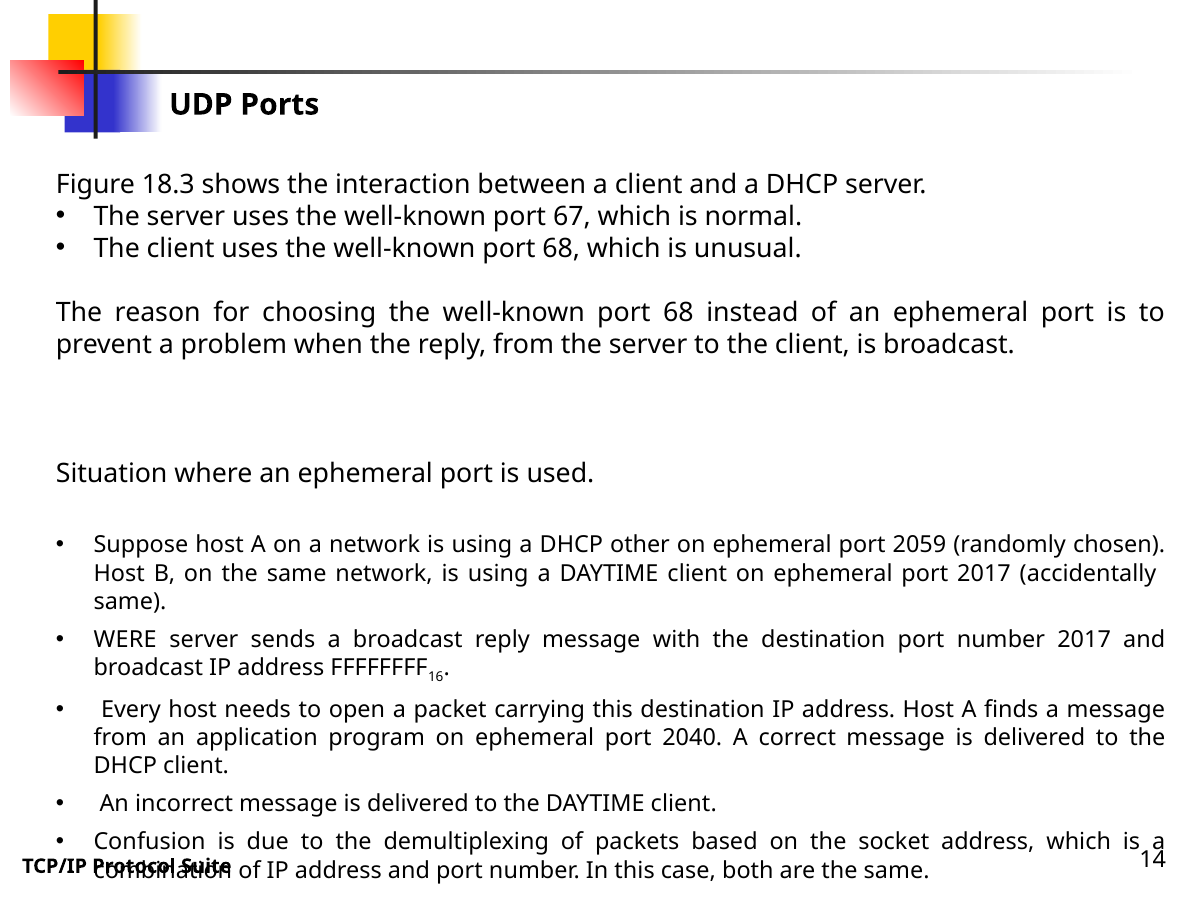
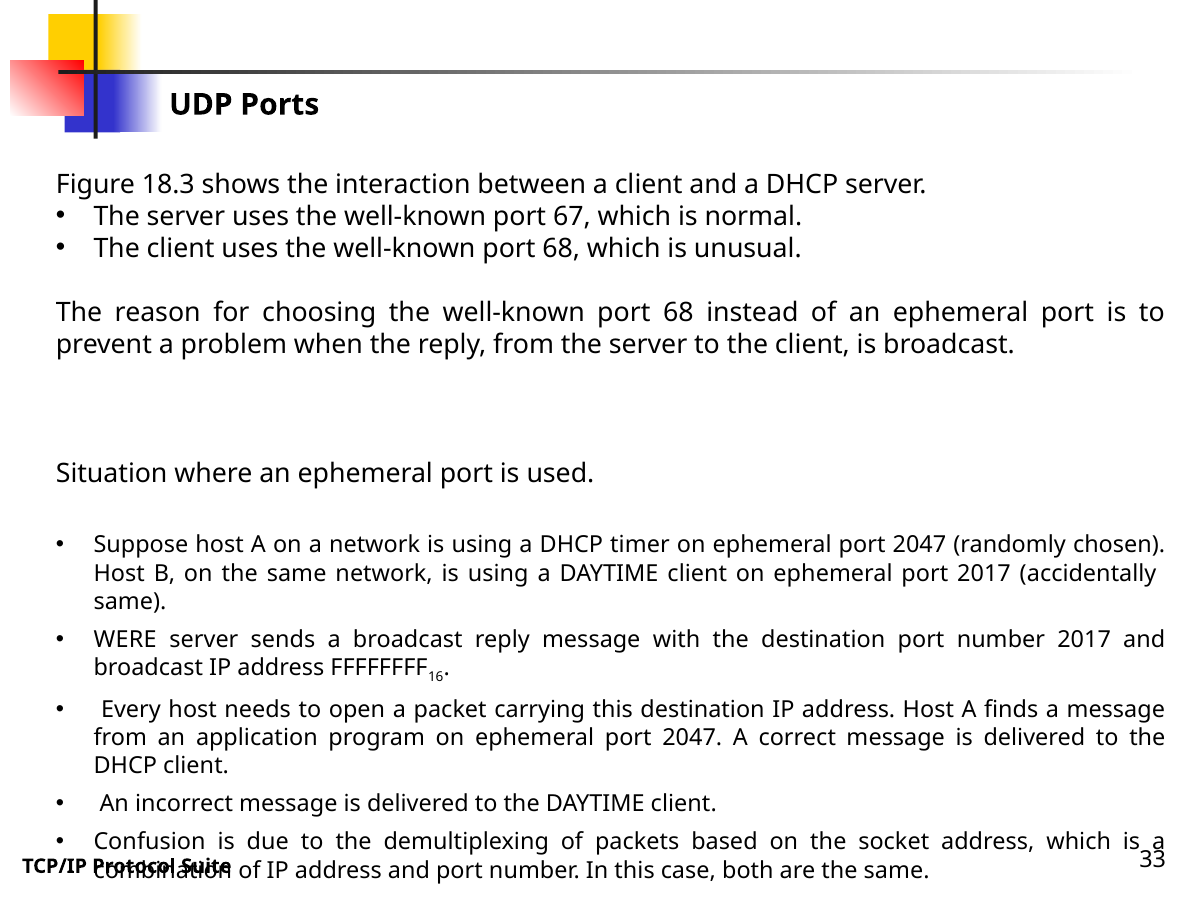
other: other -> timer (640, 545)
2059: 2059 -> 2047 (919, 545)
2040: 2040 -> 2047 (692, 738)
14: 14 -> 33 (1153, 860)
